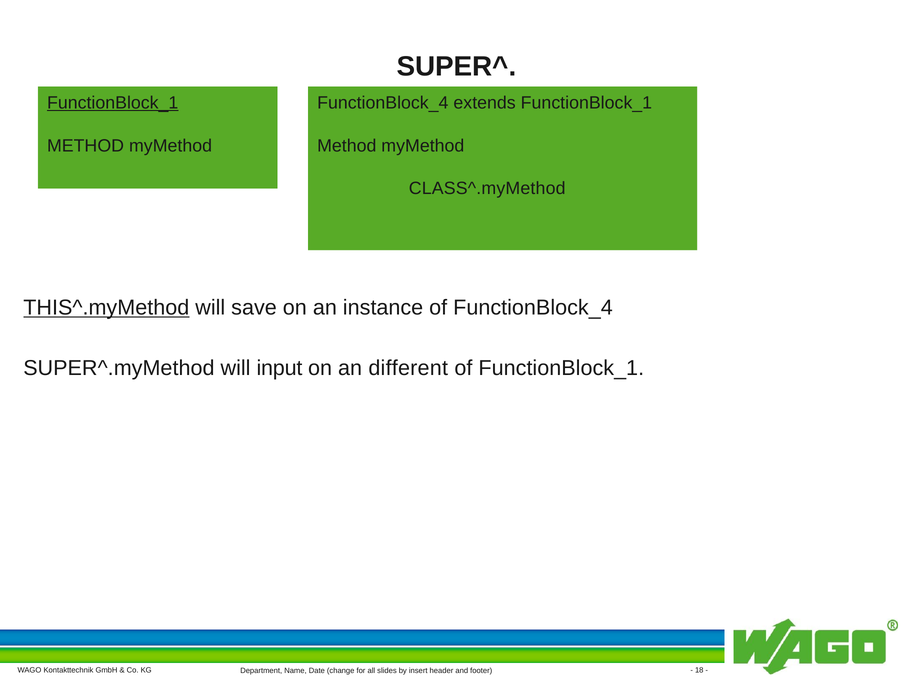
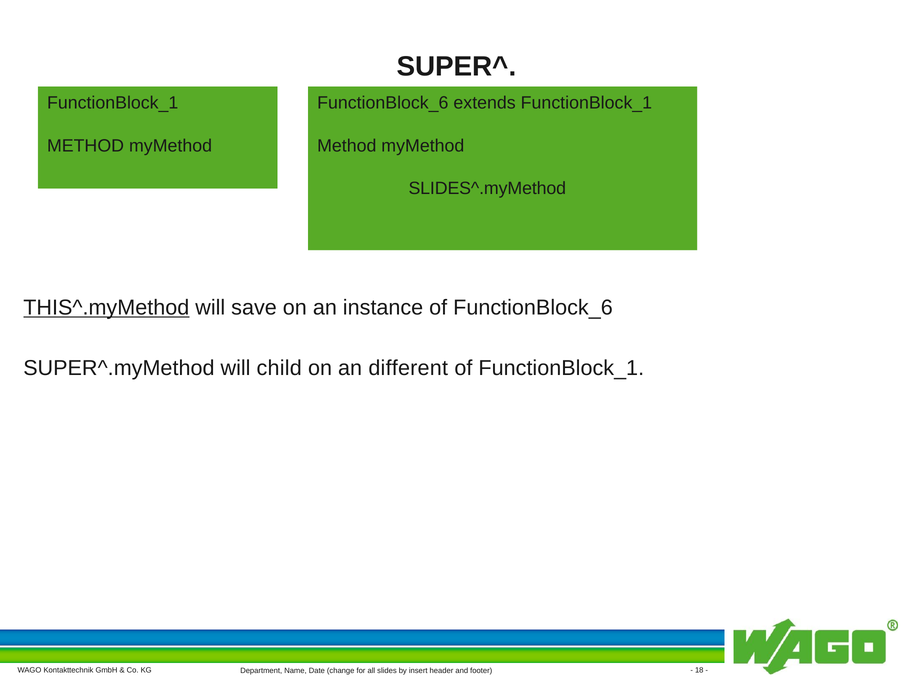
FunctionBlock_1 underline: present -> none (113, 103)
FunctionBlock_4: FunctionBlock_4 -> FunctionBlock_6 (383, 103)
CLASS^.myMethod: CLASS^.myMethod -> SLIDES^.myMethod (487, 188)
of FunctionBlock_4: FunctionBlock_4 -> FunctionBlock_6 (533, 308)
input: input -> child (279, 368)
